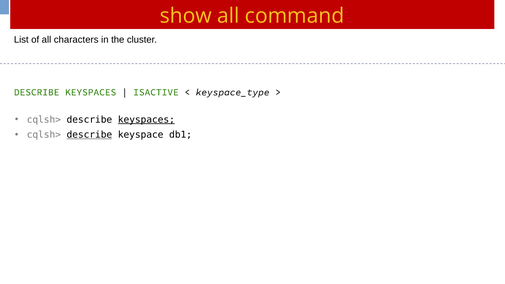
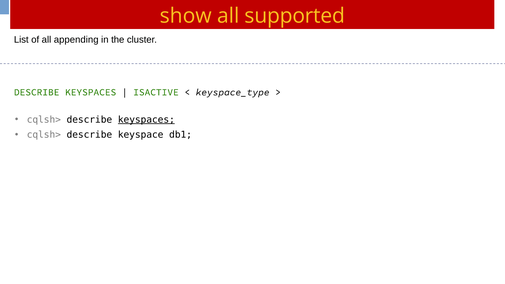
command: command -> supported (295, 16)
characters: characters -> appending (76, 40)
describe underline: present -> none (89, 135)
